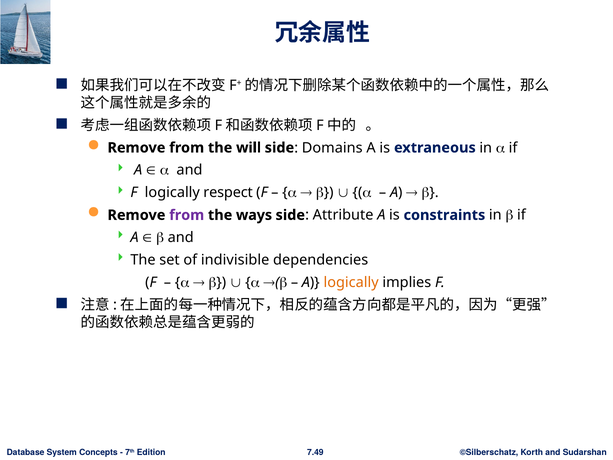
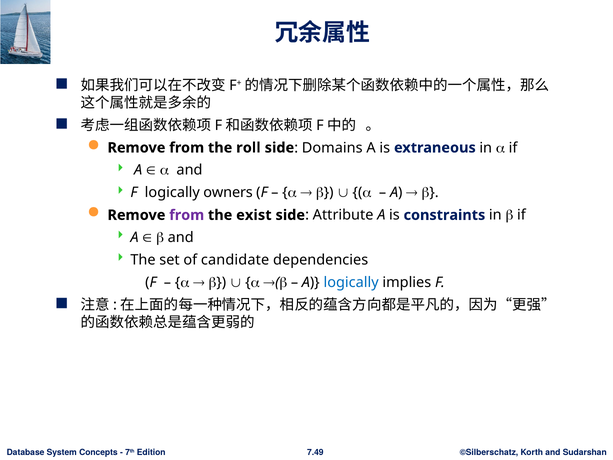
will: will -> roll (248, 148)
respect: respect -> owners (228, 193)
ways: ways -> exist (254, 215)
indivisible: indivisible -> candidate (235, 260)
logically colour: orange -> blue (351, 282)
